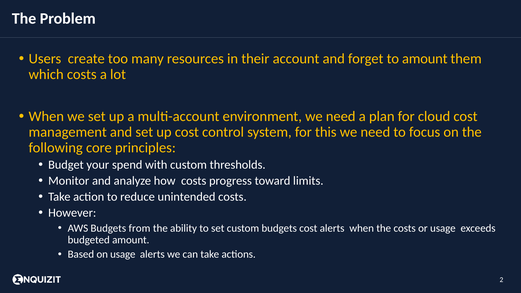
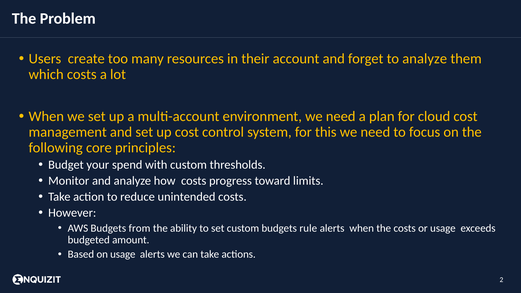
to amount: amount -> analyze (425, 59)
budgets cost: cost -> rule (308, 228)
